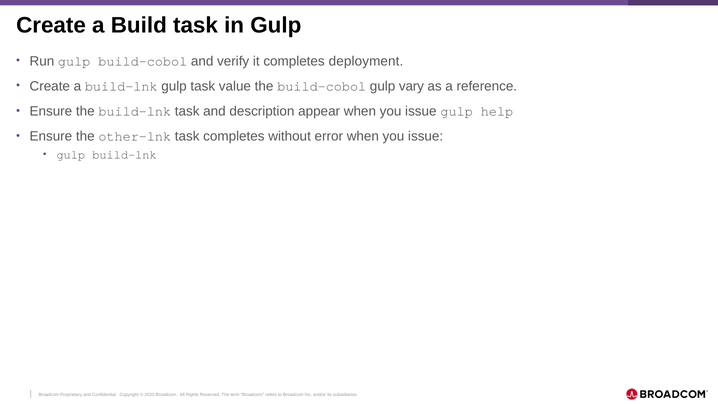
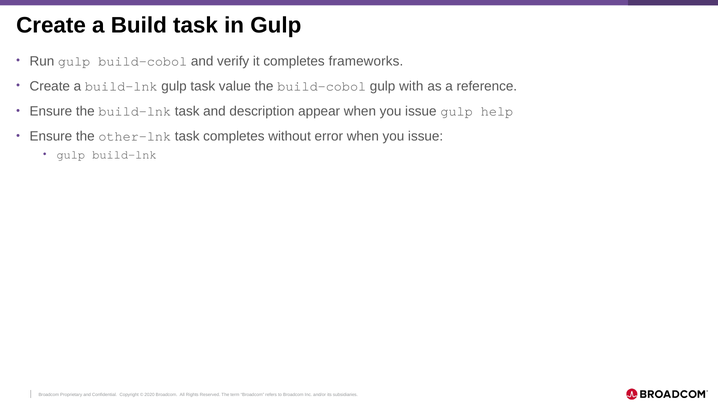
deployment: deployment -> frameworks (366, 61)
vary: vary -> with (411, 86)
